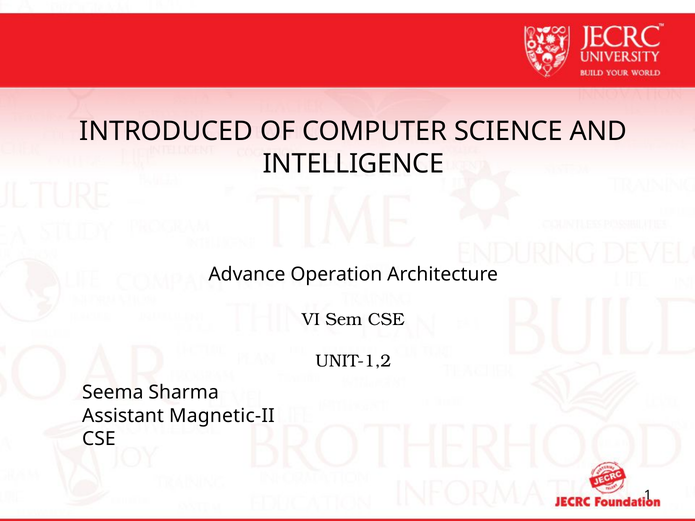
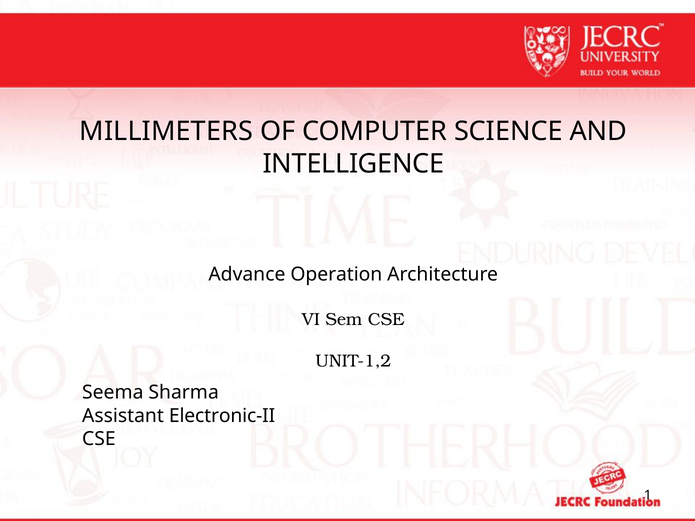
INTRODUCED: INTRODUCED -> MILLIMETERS (166, 131)
Magnetic-II: Magnetic-II -> Electronic-II (222, 416)
